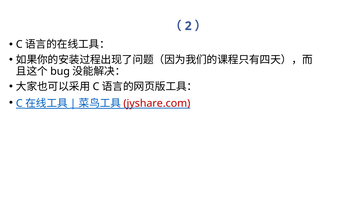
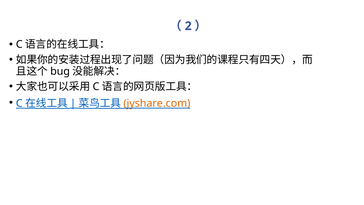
jyshare.com colour: red -> orange (157, 103)
